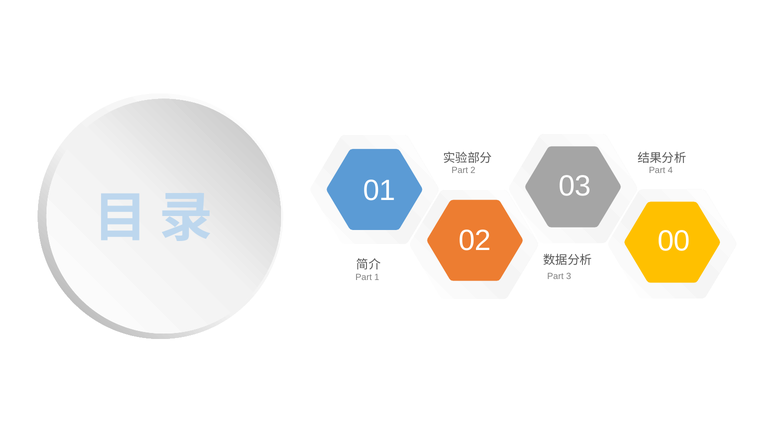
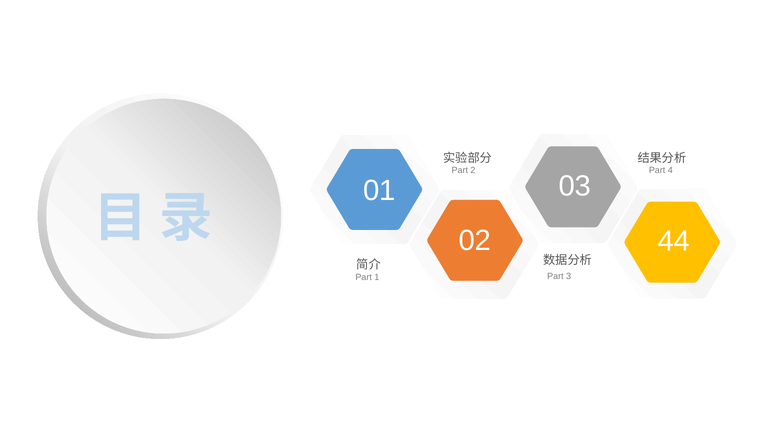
00: 00 -> 44 (674, 241)
